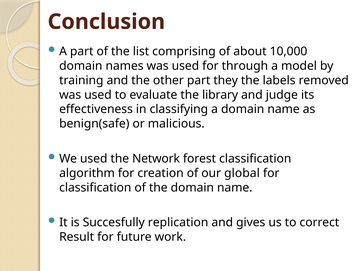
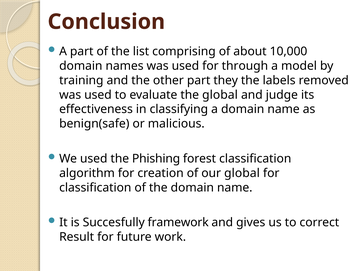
the library: library -> global (220, 95)
Network: Network -> Phishing (156, 159)
replication: replication -> framework (178, 222)
